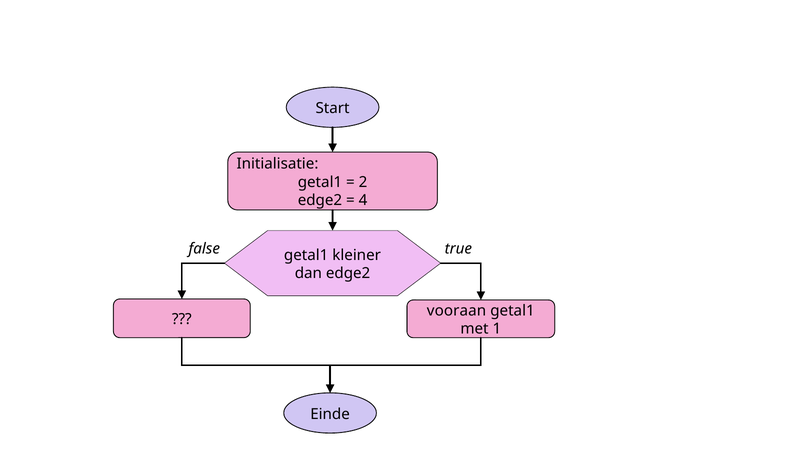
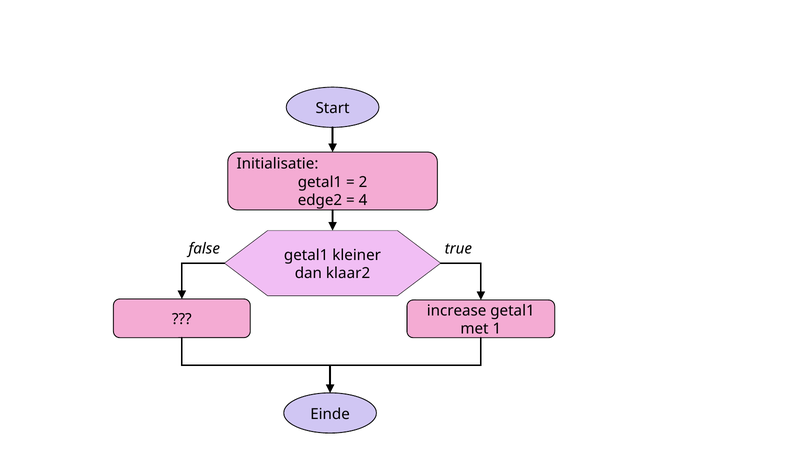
dan edge2: edge2 -> klaar2 (348, 273)
vooraan: vooraan -> increase (457, 311)
